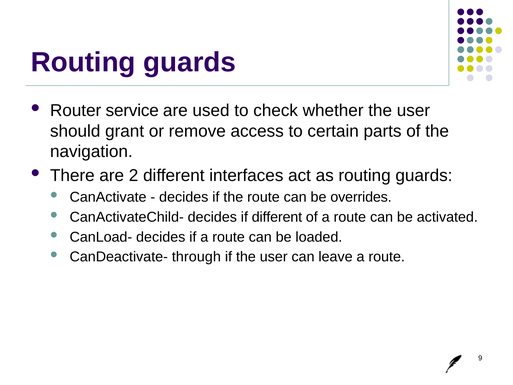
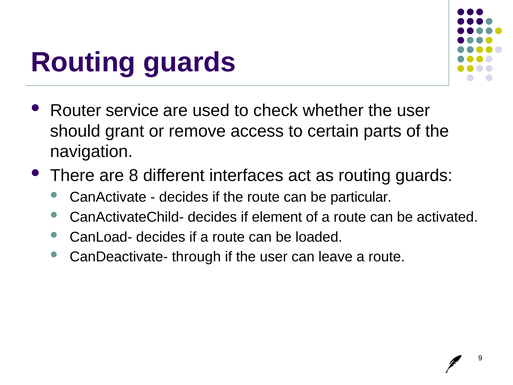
2: 2 -> 8 (134, 175)
overrides: overrides -> particular (361, 197)
if different: different -> element (277, 217)
